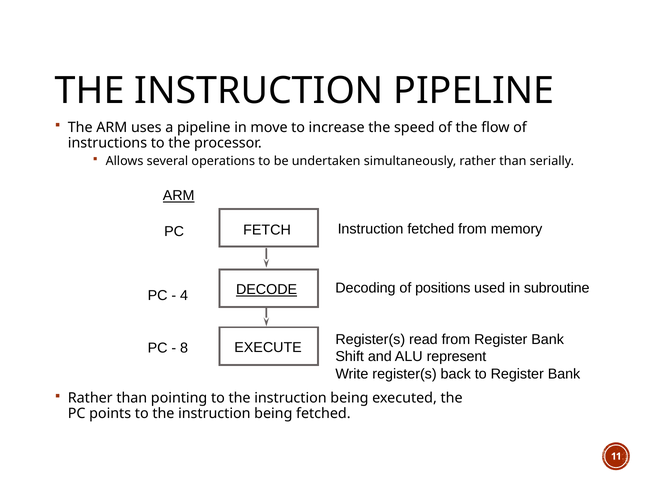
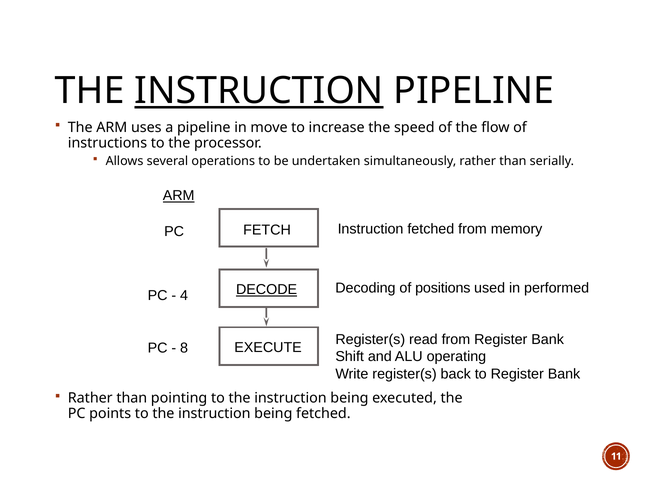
INSTRUCTION underline: none -> present (259, 91)
subroutine: subroutine -> performed (557, 288)
represent: represent -> operating (456, 356)
